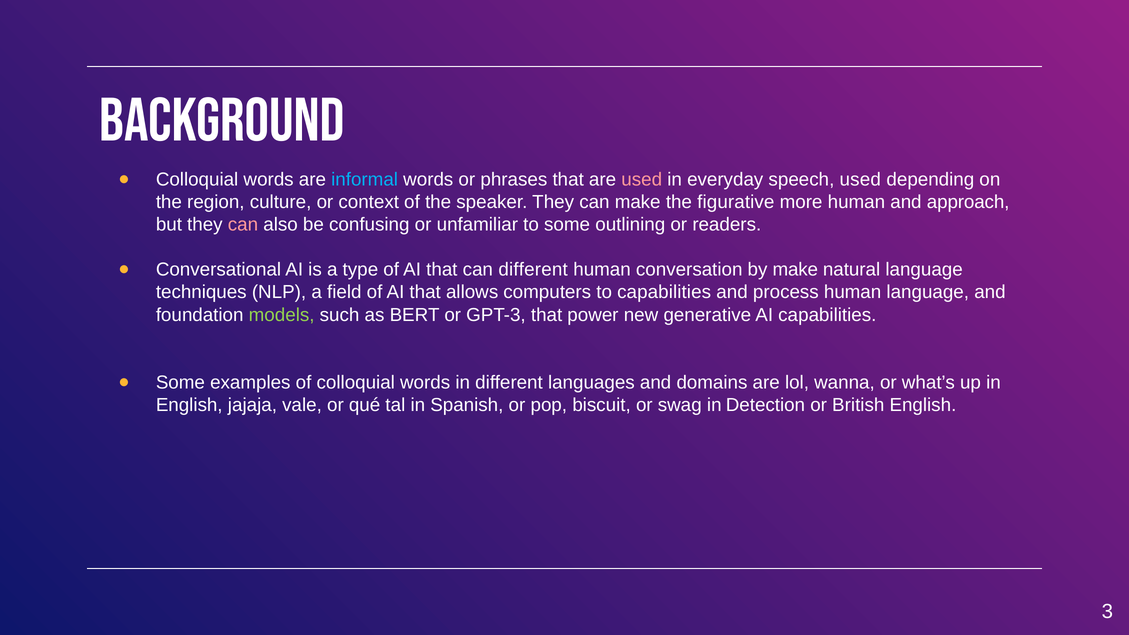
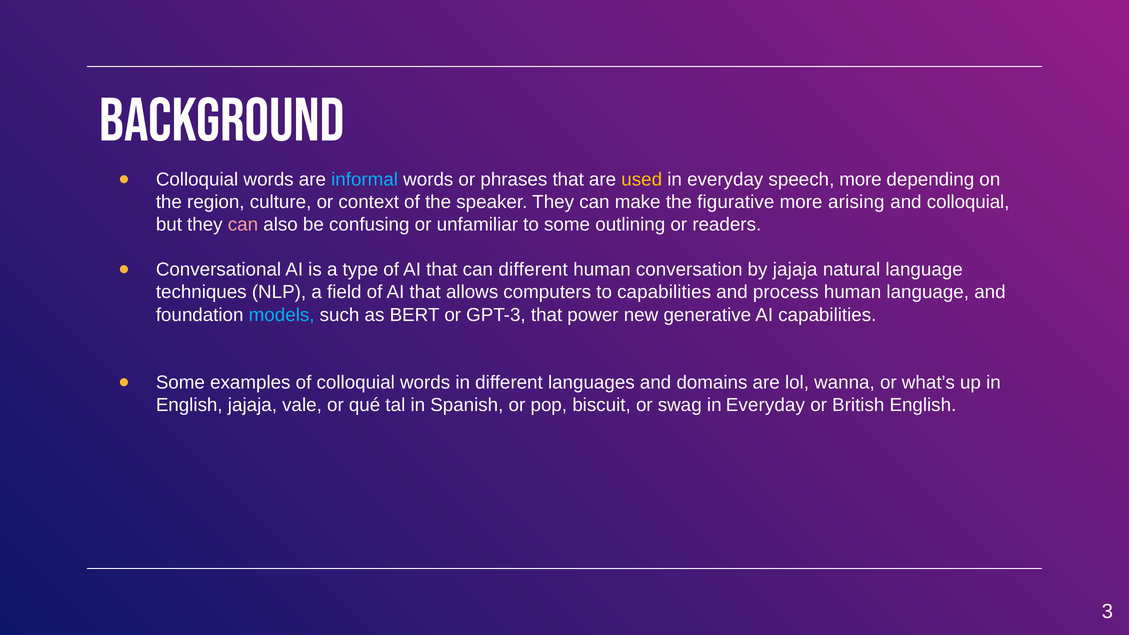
used colour: pink -> yellow (642, 179)
speech used: used -> more (860, 179)
more human: human -> arising (856, 202)
and approach: approach -> colloquial (968, 202)
by make: make -> jajaja (795, 270)
models colour: light green -> light blue (282, 315)
swag in Detection: Detection -> Everyday (765, 405)
